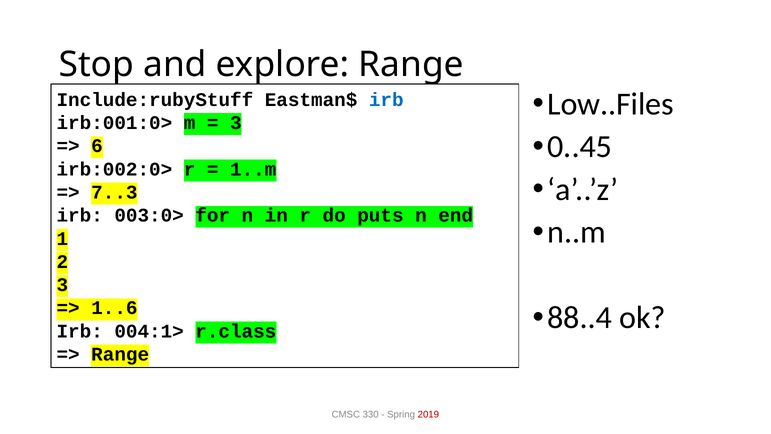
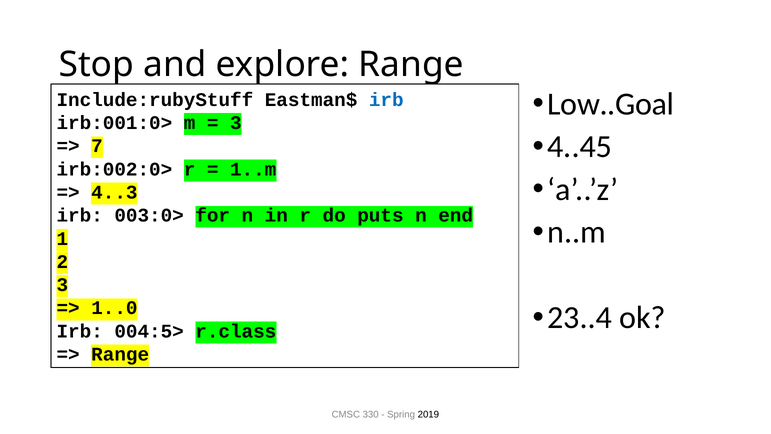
Low..Files: Low..Files -> Low..Goal (611, 104)
0..45: 0..45 -> 4..45 (580, 147)
6: 6 -> 7 (97, 146)
7..3: 7..3 -> 4..3 (114, 192)
1..6: 1..6 -> 1..0 (114, 308)
88..4: 88..4 -> 23..4 (580, 317)
004:1>: 004:1> -> 004:5> (149, 331)
2019 colour: red -> black (428, 414)
